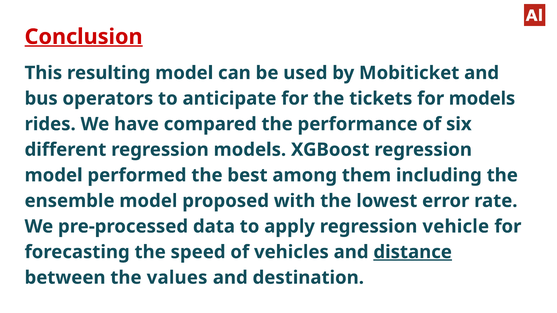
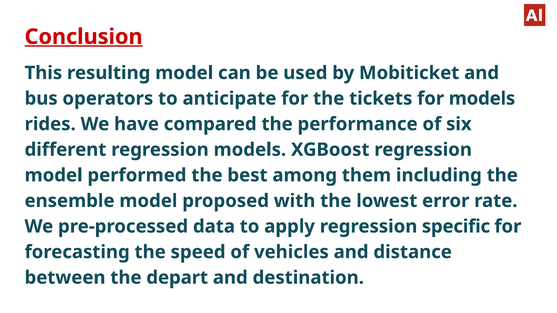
vehicle: vehicle -> specific (456, 227)
distance underline: present -> none (413, 252)
values: values -> depart (177, 278)
